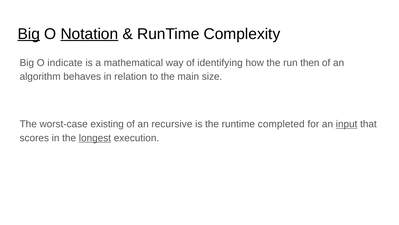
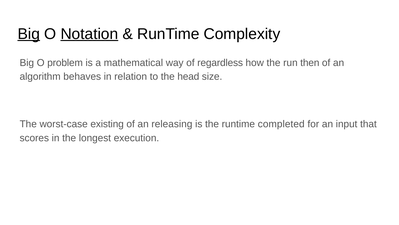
indicate: indicate -> problem (65, 63)
identifying: identifying -> regardless (220, 63)
main: main -> head (188, 76)
recursive: recursive -> releasing (172, 124)
input underline: present -> none (347, 124)
longest underline: present -> none (95, 138)
